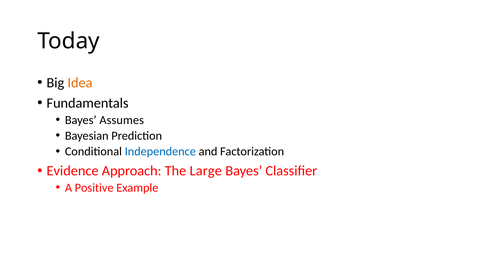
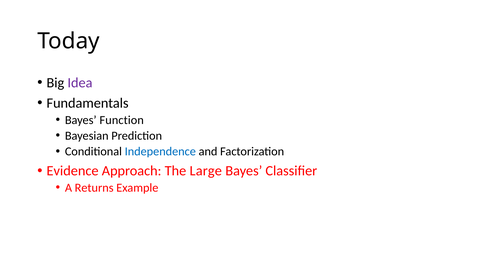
Idea colour: orange -> purple (80, 83)
Assumes: Assumes -> Function (122, 120)
Positive: Positive -> Returns (94, 188)
